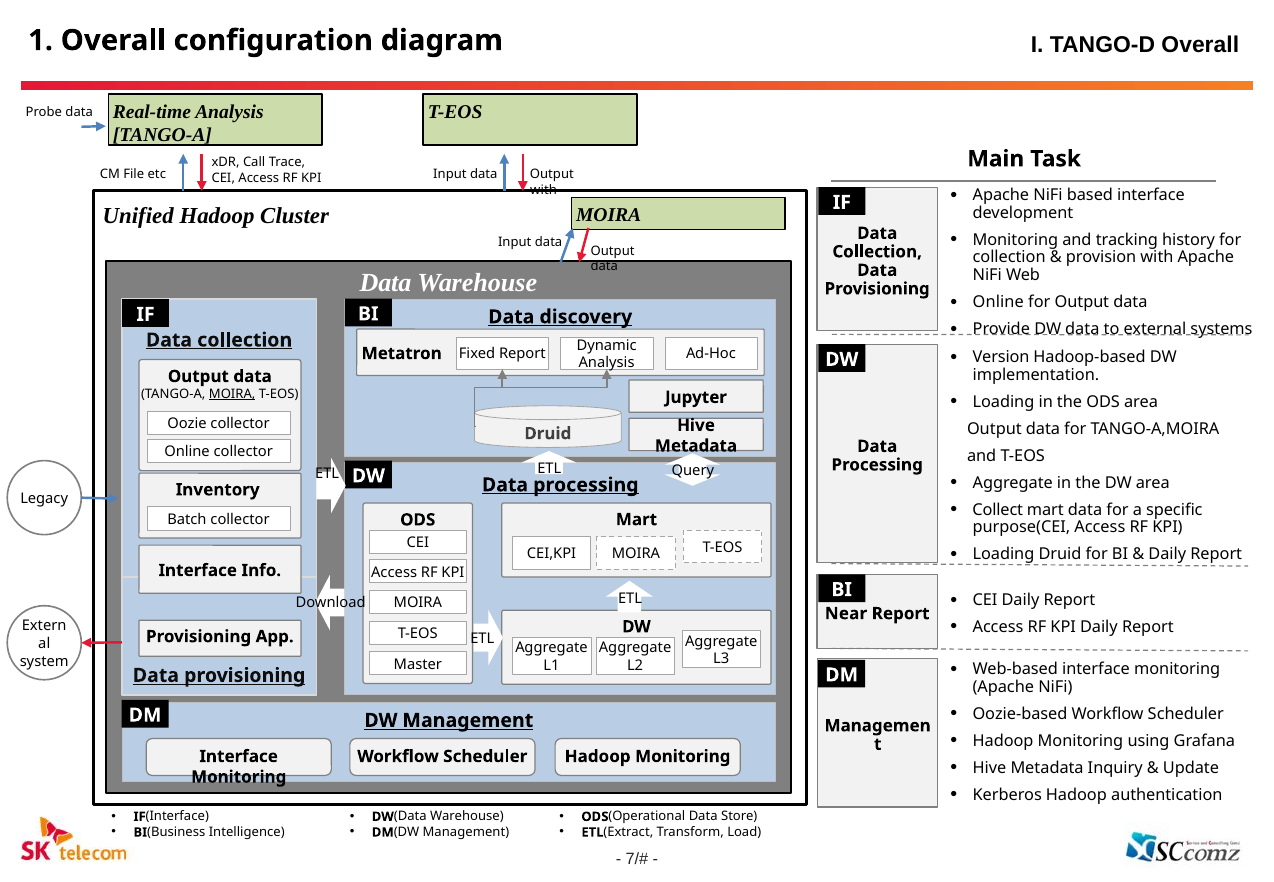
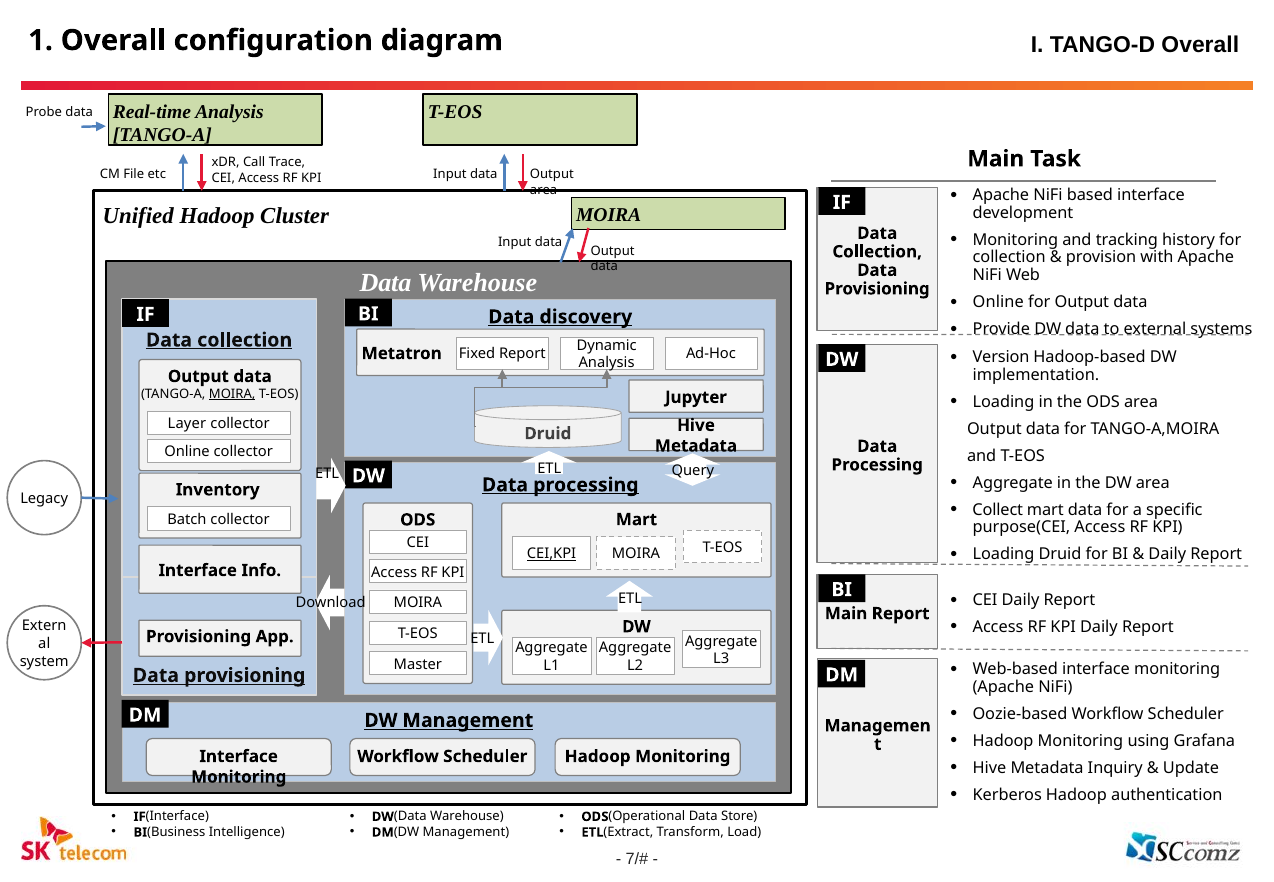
with: with -> area (544, 190)
Oozie: Oozie -> Layer (187, 424)
CEI,KPI underline: none -> present (552, 554)
Near: Near -> Main (846, 614)
